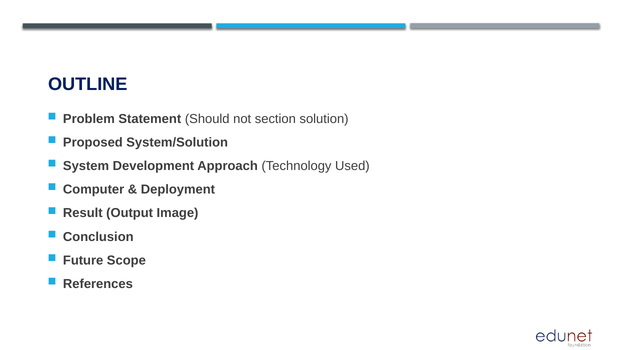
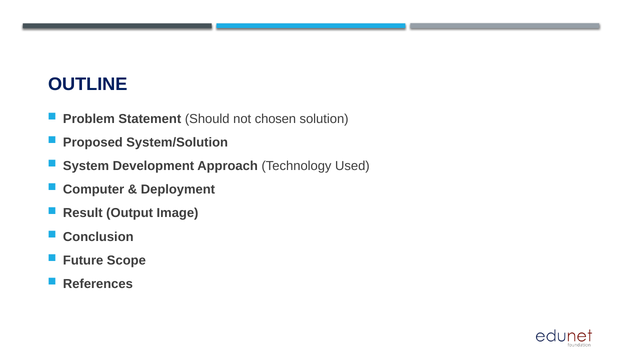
section: section -> chosen (275, 119)
